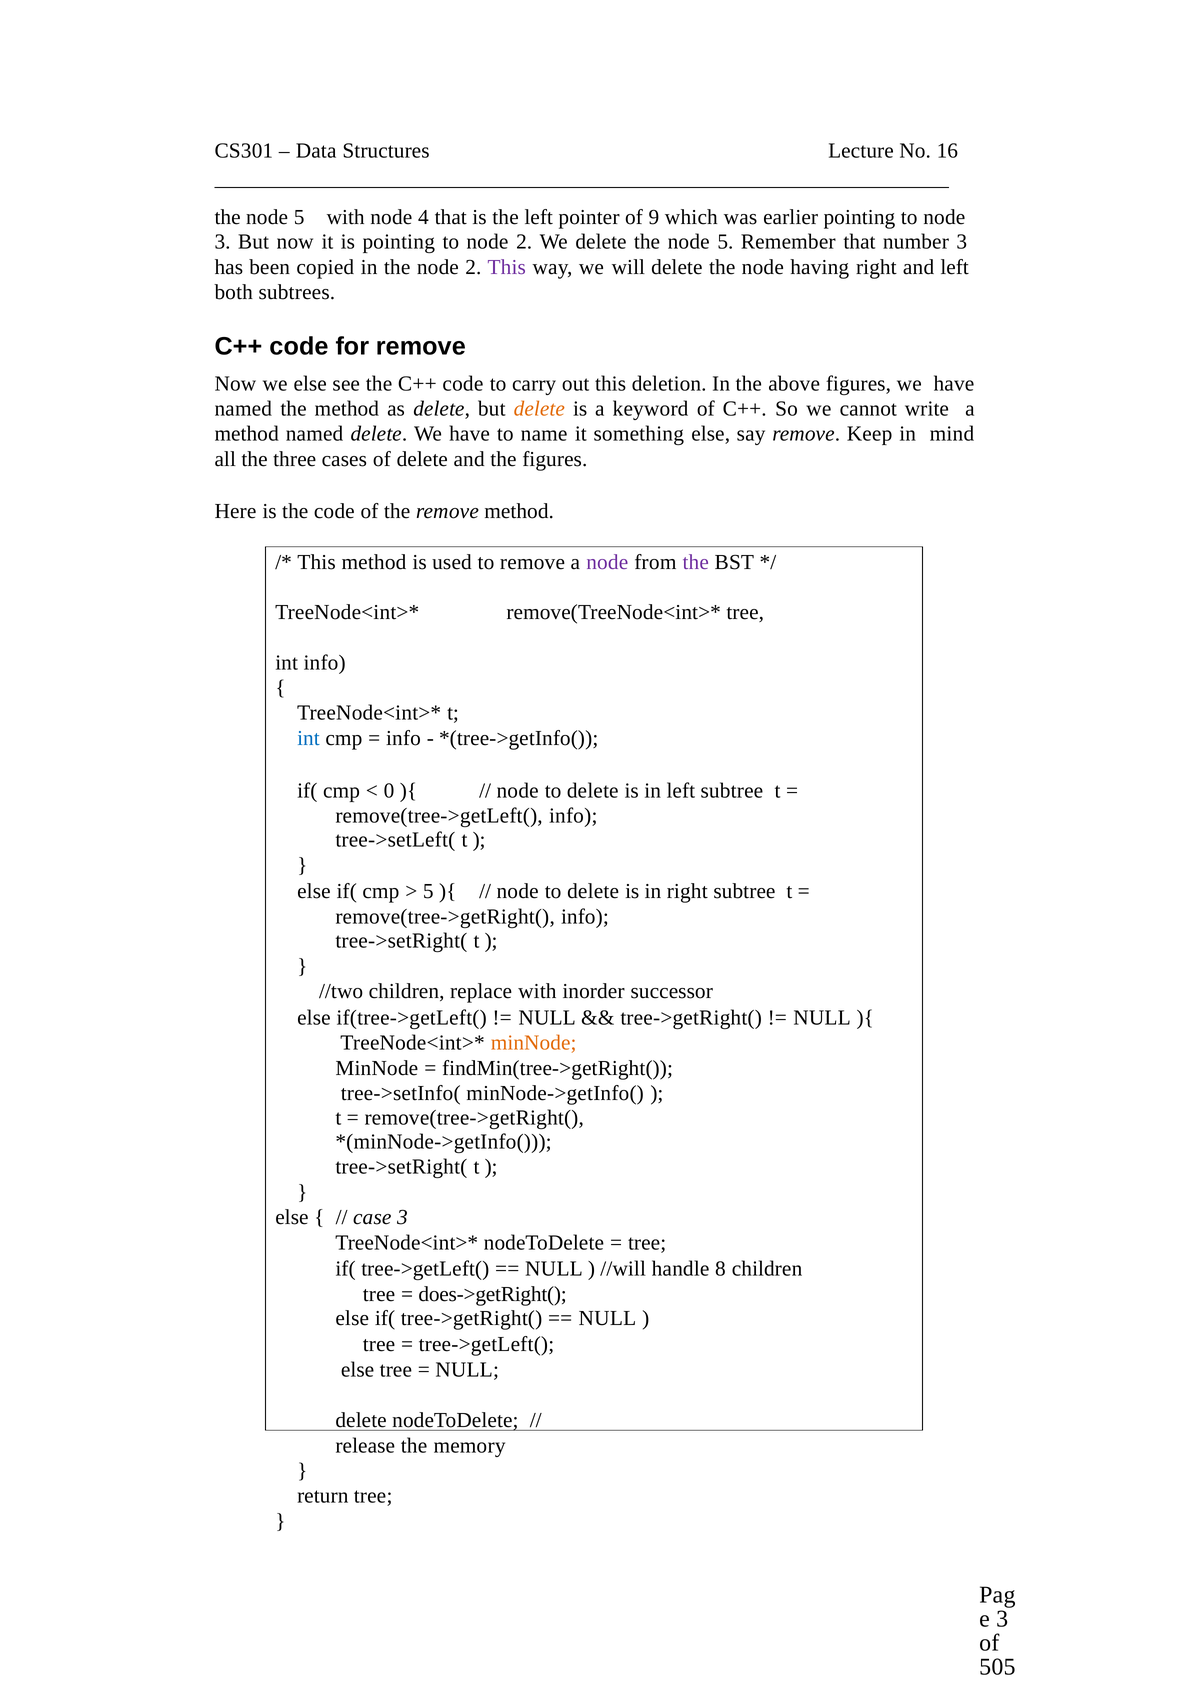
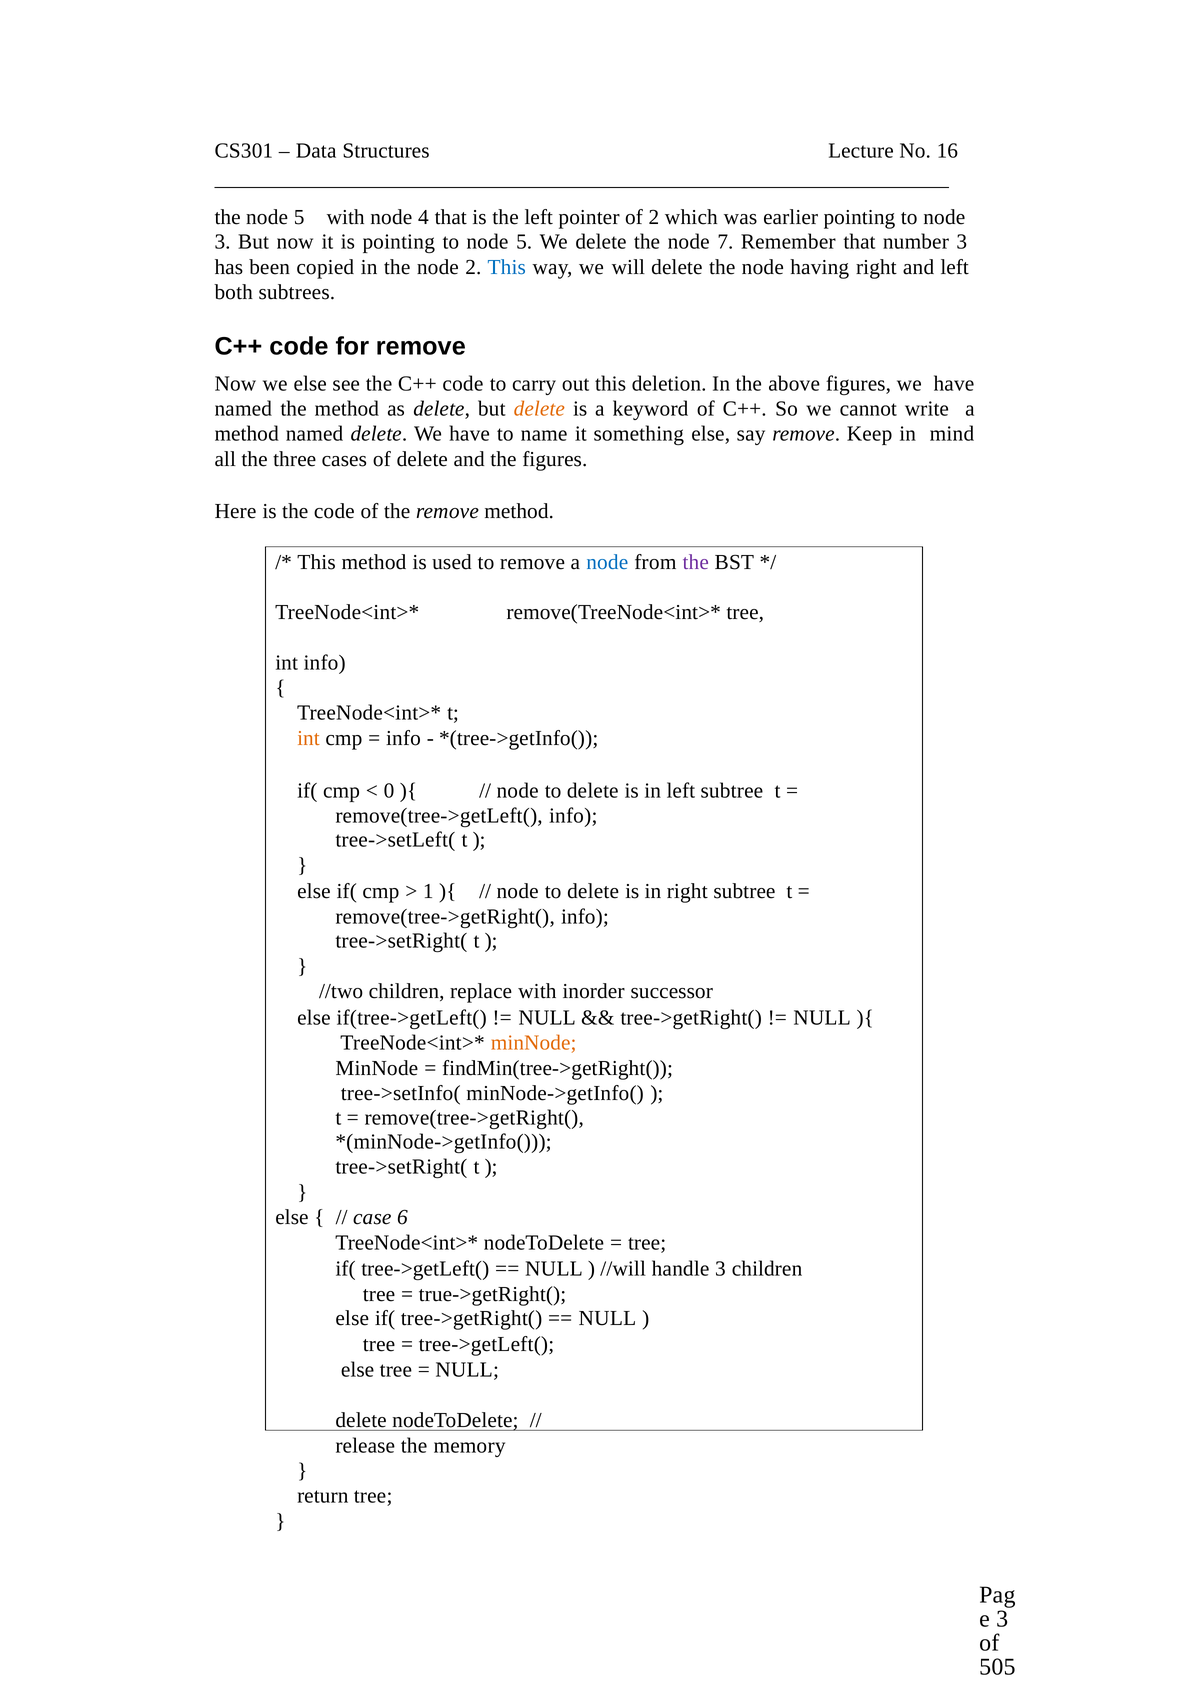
of 9: 9 -> 2 (654, 217)
to node 2: 2 -> 5 (524, 242)
delete the node 5: 5 -> 7 (725, 242)
This colour: purple -> blue (507, 267)
node colour: purple -> blue (607, 562)
int colour: blue -> orange (308, 738)
5: 5 -> 1 (428, 891)
case 3: 3 -> 6 (402, 1217)
handle 8: 8 -> 3 (720, 1268)
does->getRight(: does->getRight( -> true->getRight( (492, 1293)
